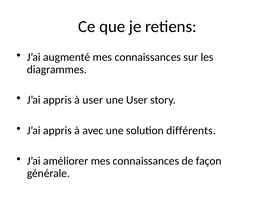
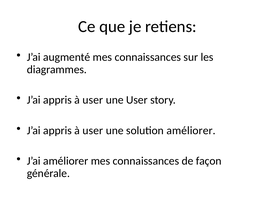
avec: avec -> user (93, 131)
solution différents: différents -> améliorer (191, 131)
